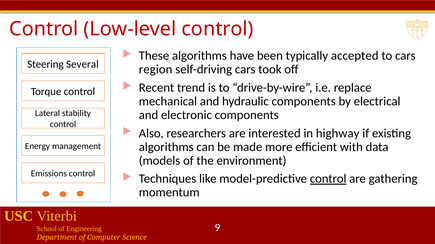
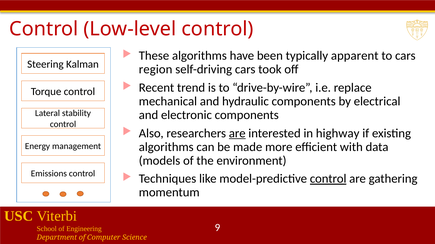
accepted: accepted -> apparent (355, 56)
Several: Several -> Kalman (82, 64)
are underline: none -> present (237, 134)
